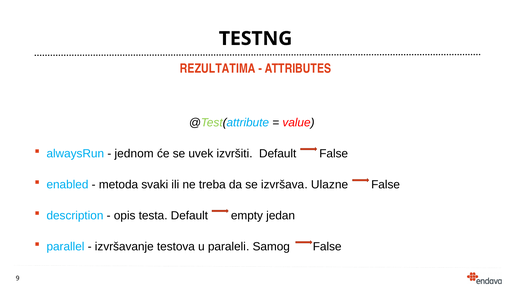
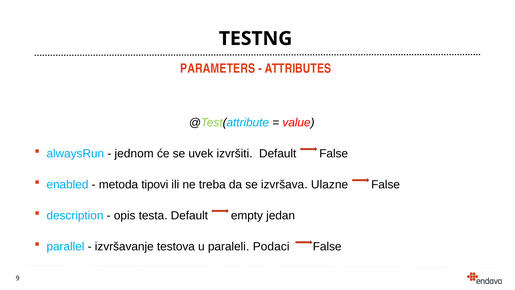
REZULTATIMA: REZULTATIMA -> PARAMETERS (218, 69)
svaki: svaki -> tipovi (155, 184)
Samog: Samog -> Podaci (271, 246)
